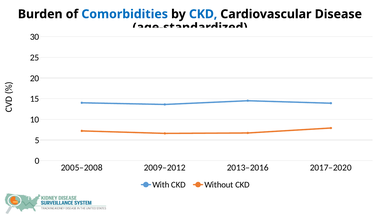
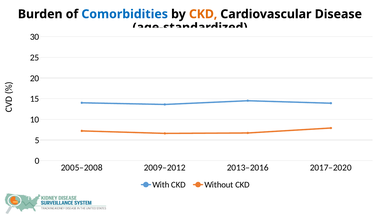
CKD colour: blue -> orange (203, 14)
